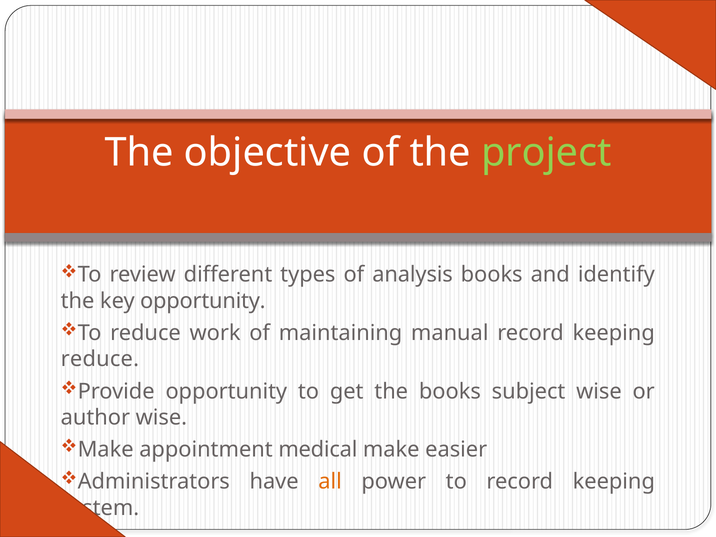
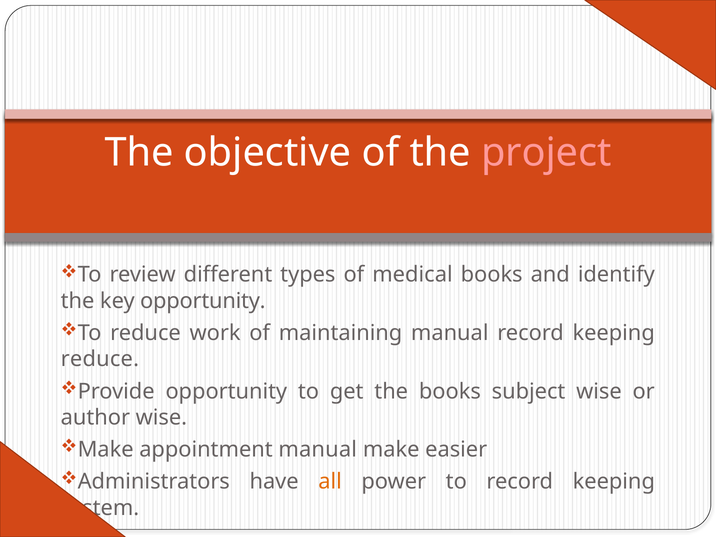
project colour: light green -> pink (546, 153)
analysis: analysis -> medical (412, 275)
appointment medical: medical -> manual (318, 450)
